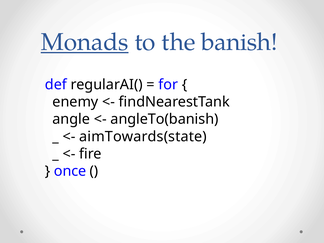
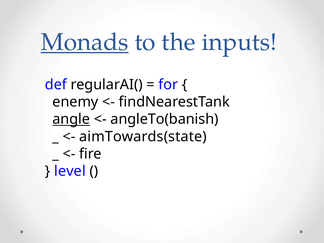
banish: banish -> inputs (239, 42)
angle underline: none -> present (71, 119)
once: once -> level (70, 171)
